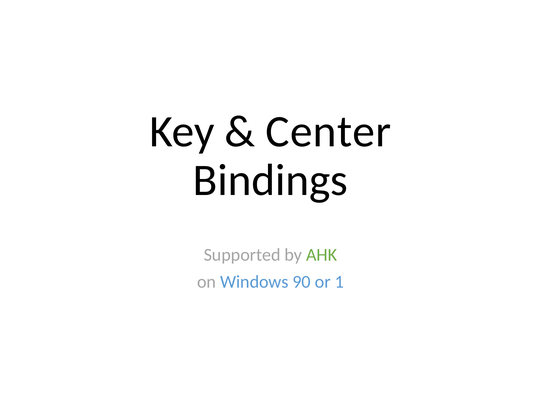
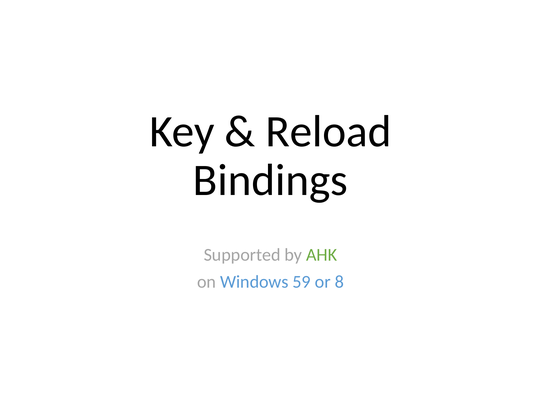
Center: Center -> Reload (329, 132)
90: 90 -> 59 (302, 282)
1: 1 -> 8 (339, 282)
